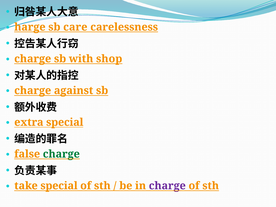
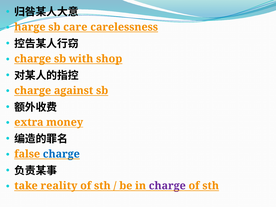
extra special: special -> money (65, 122)
charge colour: green -> blue (61, 154)
take special: special -> reality (59, 186)
